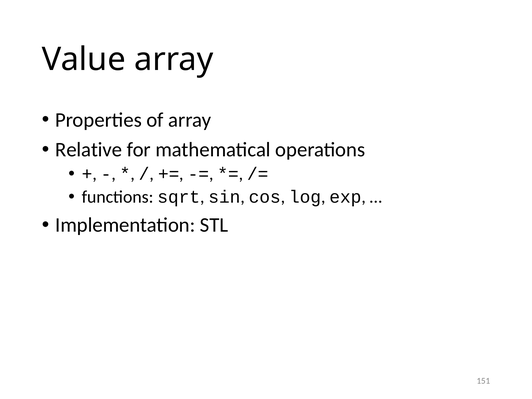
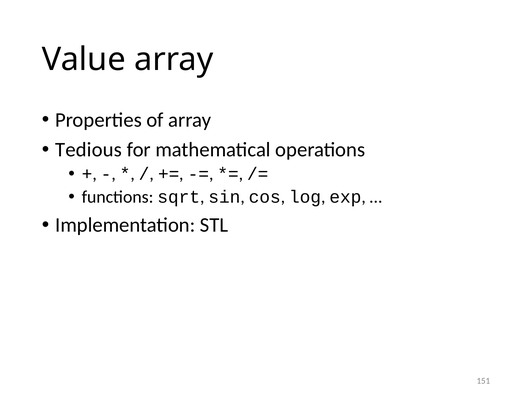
Relative: Relative -> Tedious (89, 150)
